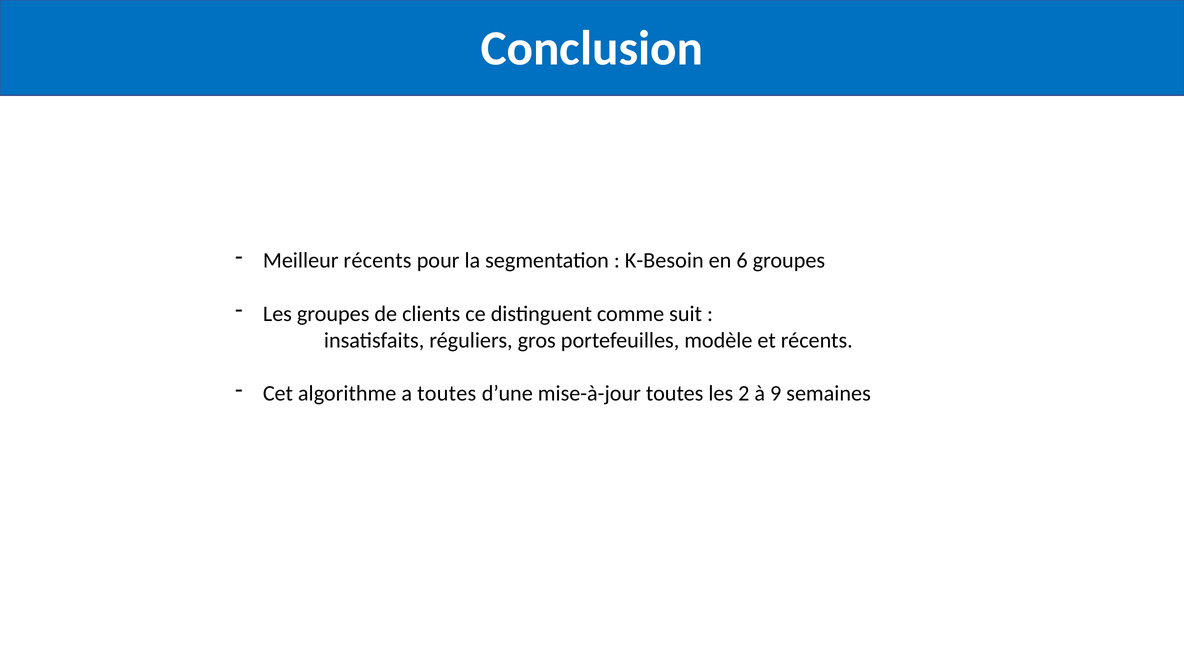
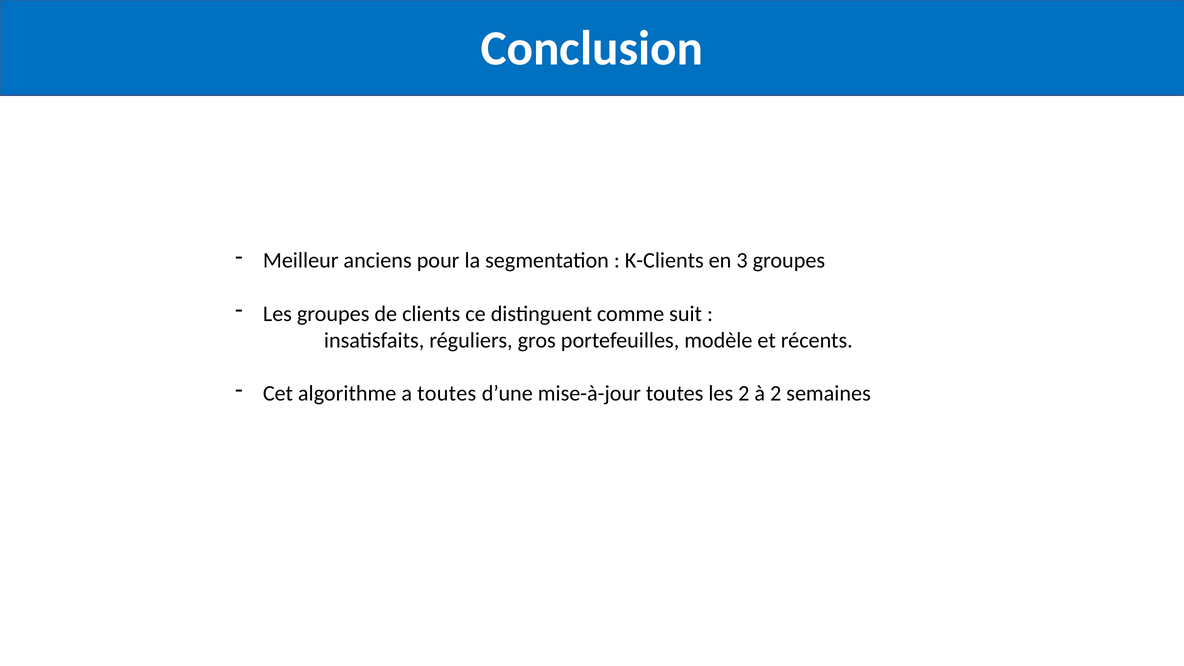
Meilleur récents: récents -> anciens (378, 260)
K-Besoin: K-Besoin -> K-Clients (664, 260)
6: 6 -> 3 (742, 260)
à 9: 9 -> 2 (776, 394)
